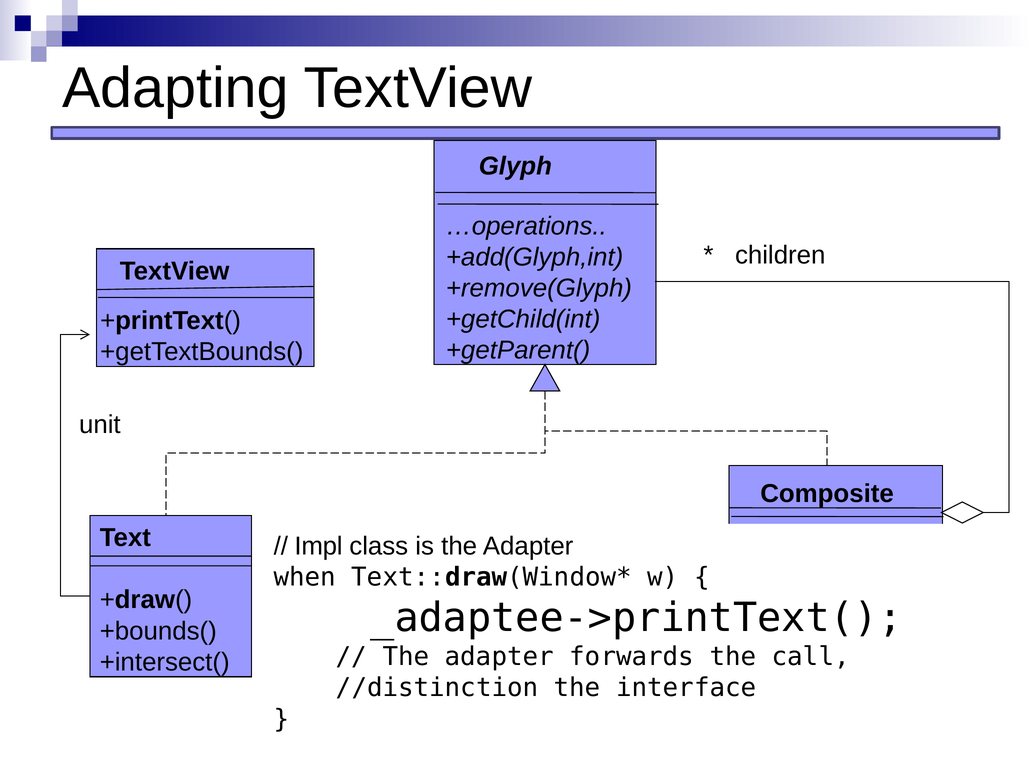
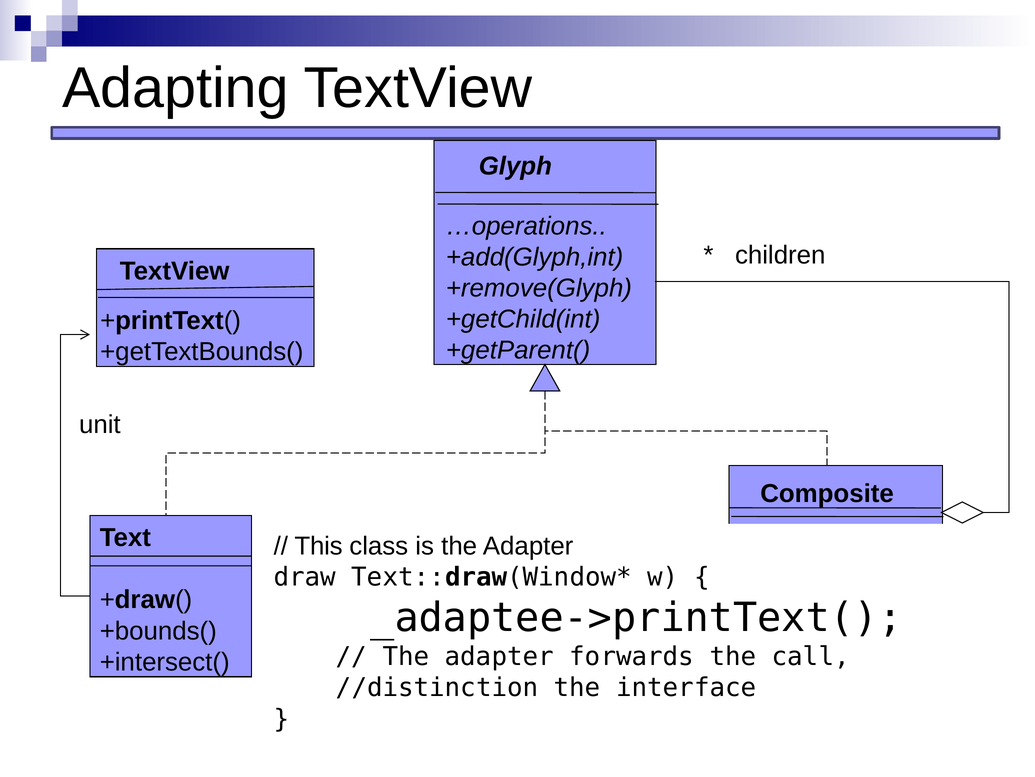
Impl: Impl -> This (319, 546)
when: when -> draw (305, 577)
